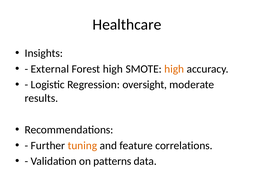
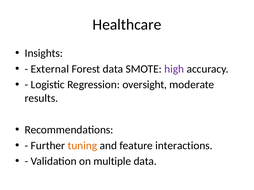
Forest high: high -> data (113, 69)
high colour: orange -> purple (174, 69)
correlations: correlations -> interactions (184, 146)
patterns: patterns -> multiple (112, 162)
